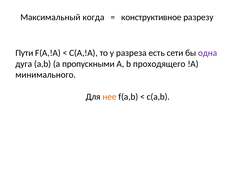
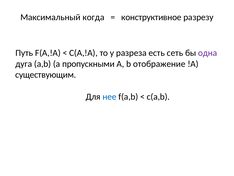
Пути: Пути -> Путь (24, 53)
сети: сети -> сеть (175, 53)
проходящего: проходящего -> отображение (159, 64)
минимального: минимального -> существующим (46, 75)
нее colour: orange -> blue (109, 96)
